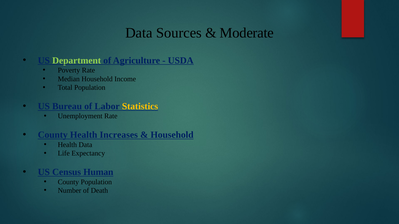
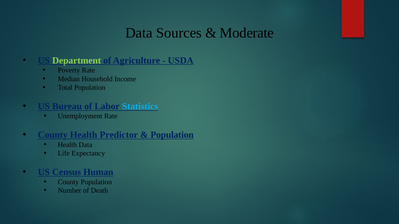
Statistics colour: yellow -> light blue (140, 107)
Increases: Increases -> Predictor (119, 135)
Household: Household -> Population (172, 135)
